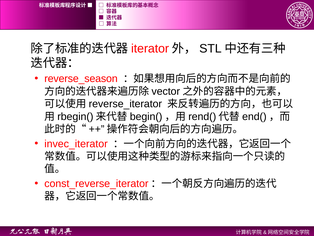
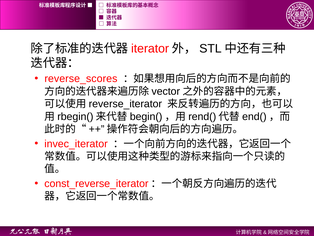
reverse_season: reverse_season -> reverse_scores (81, 79)
